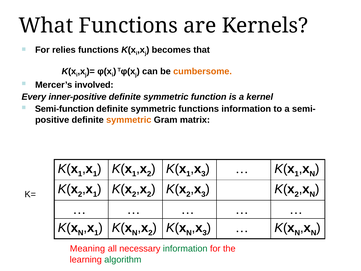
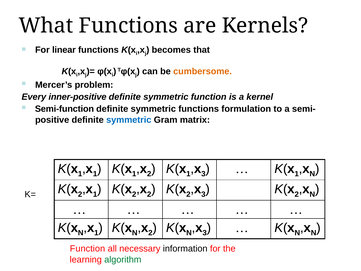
relies: relies -> linear (64, 50)
involved: involved -> problem (94, 85)
functions information: information -> formulation (246, 109)
symmetric colour: orange -> blue (129, 120)
Meaning: Meaning -> Function (87, 248)
information colour: green -> black (185, 248)
